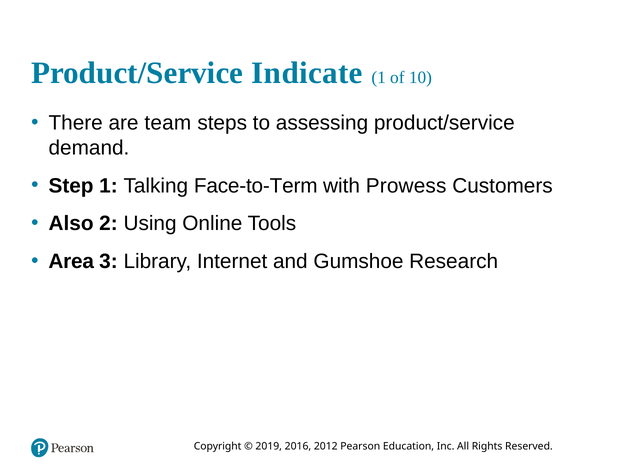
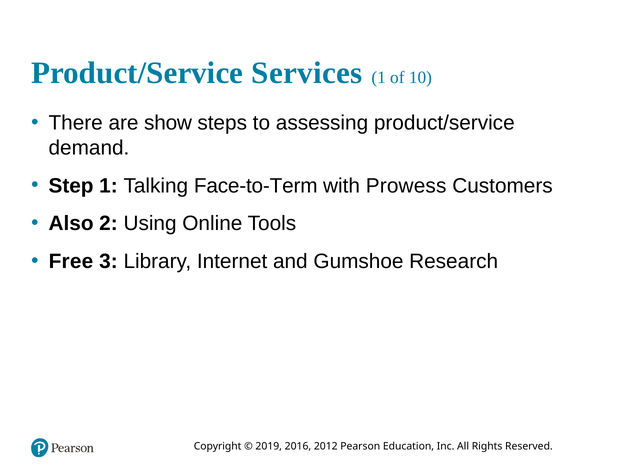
Indicate: Indicate -> Services (307, 73)
team: team -> show (168, 123)
Area: Area -> Free (71, 262)
